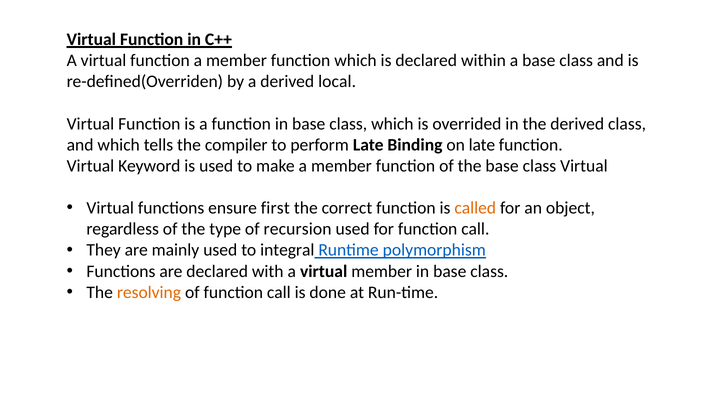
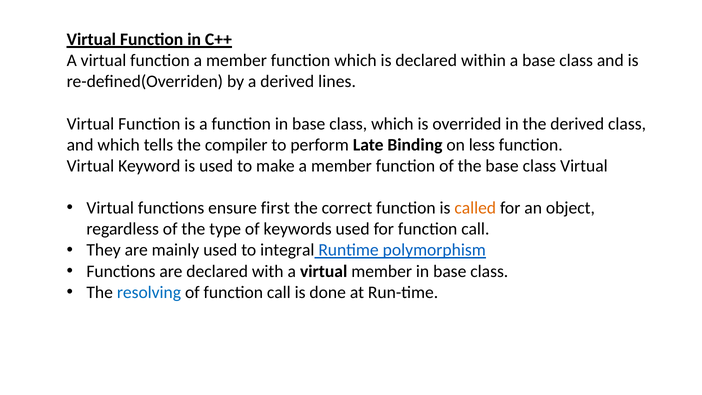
local: local -> lines (337, 82)
on late: late -> less (482, 145)
recursion: recursion -> keywords (298, 229)
resolving colour: orange -> blue (149, 293)
